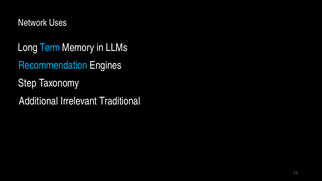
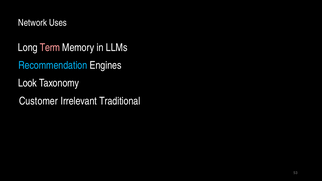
Term colour: light blue -> pink (50, 48)
Step: Step -> Look (27, 83)
Additional: Additional -> Customer (38, 101)
